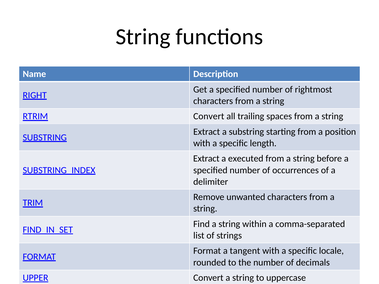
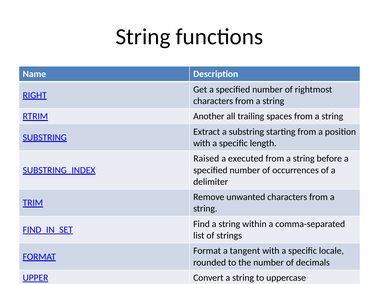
RTRIM Convert: Convert -> Another (209, 116)
Extract: Extract -> Raised (206, 159)
